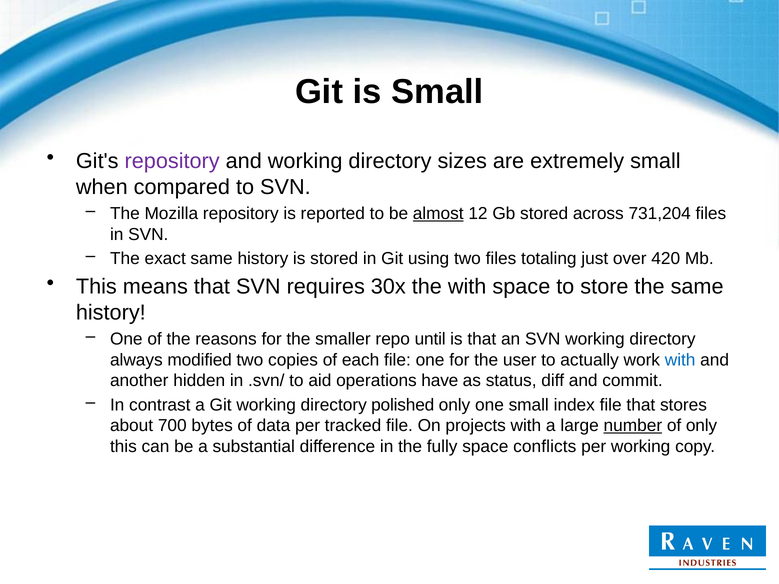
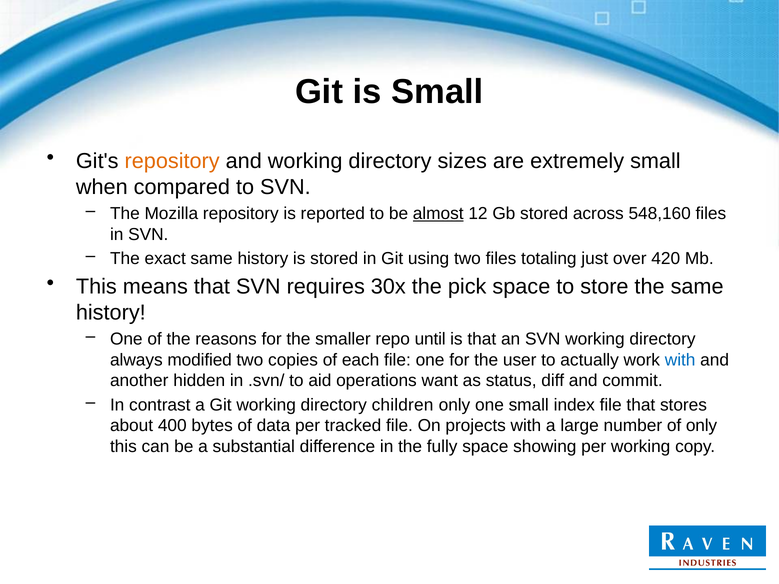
repository colour: purple -> orange (172, 161)
731,204: 731,204 -> 548,160 (660, 214)
the with: with -> pick (467, 287)
have: have -> want (440, 381)
polished: polished -> children (403, 405)
700: 700 -> 400 (172, 426)
number underline: present -> none (633, 426)
conflicts: conflicts -> showing (545, 447)
